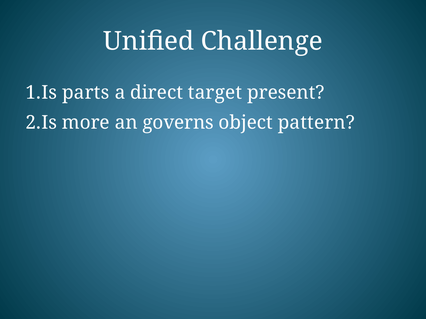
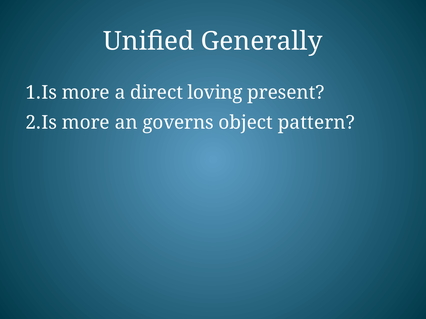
Challenge: Challenge -> Generally (262, 41)
parts: parts -> more (86, 93)
target: target -> loving (215, 93)
